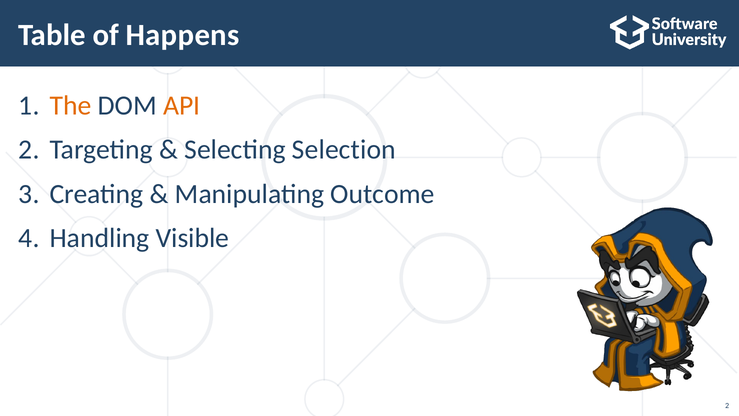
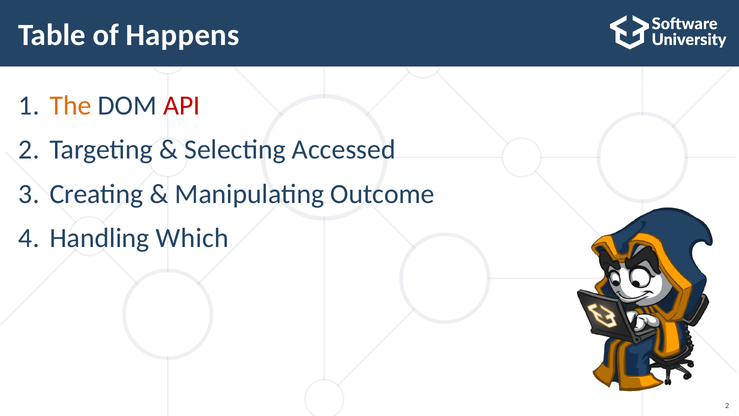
API colour: orange -> red (182, 106)
Selection: Selection -> Accessed (344, 150)
Visible: Visible -> Which (192, 238)
